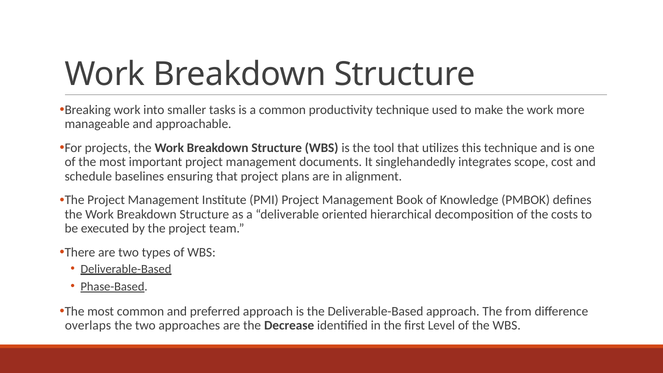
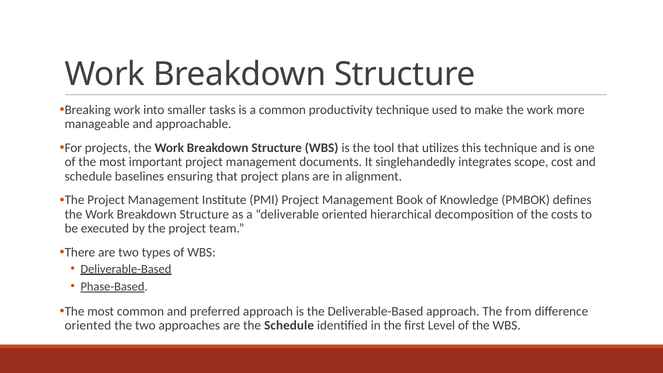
overlaps: overlaps -> oriented (88, 325)
the Decrease: Decrease -> Schedule (289, 325)
